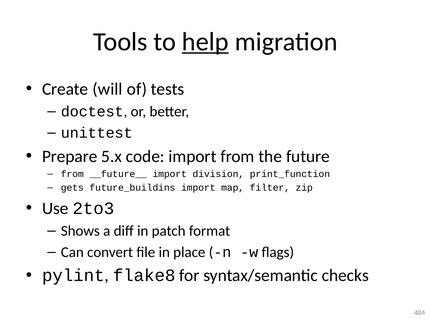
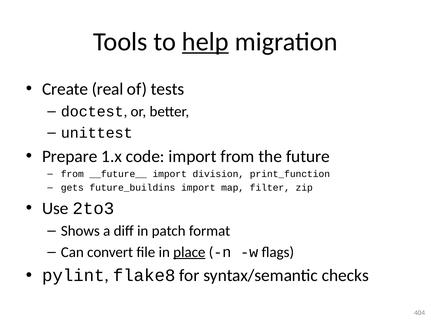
will: will -> real (108, 89)
5.x: 5.x -> 1.x (112, 157)
place underline: none -> present (189, 252)
